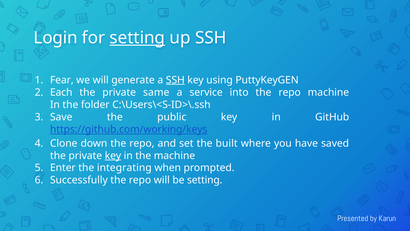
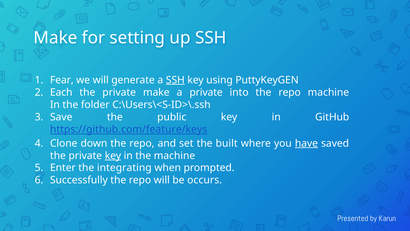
Login: Login -> Make (56, 38)
setting underline: present -> none (137, 38)
private same: same -> make (156, 92)
a service: service -> private (206, 92)
https://github.com/working/keys: https://github.com/working/keys -> https://github.com/feature/keys (129, 129)
have underline: none -> present (306, 143)
be setting: setting -> occurs (205, 180)
